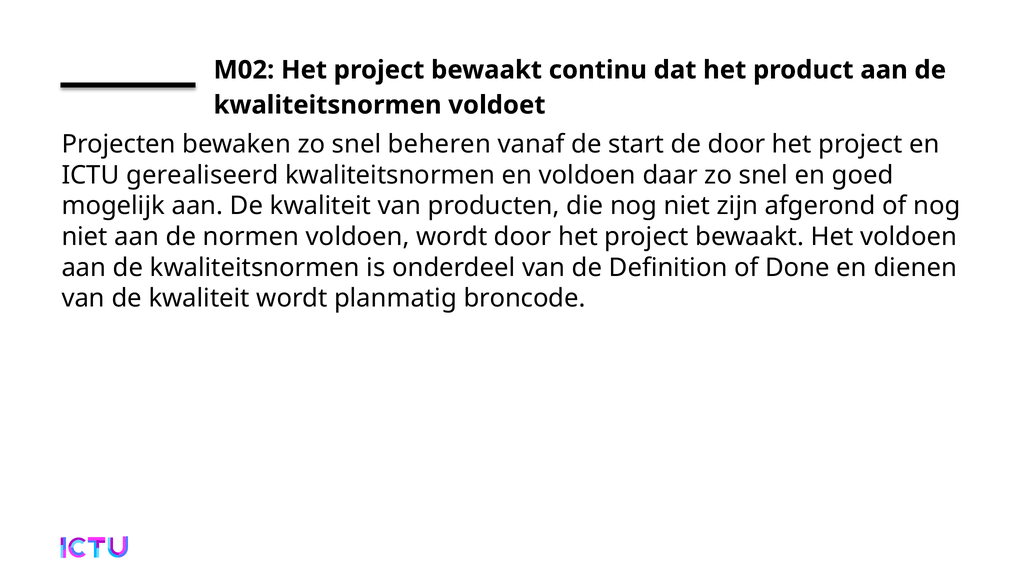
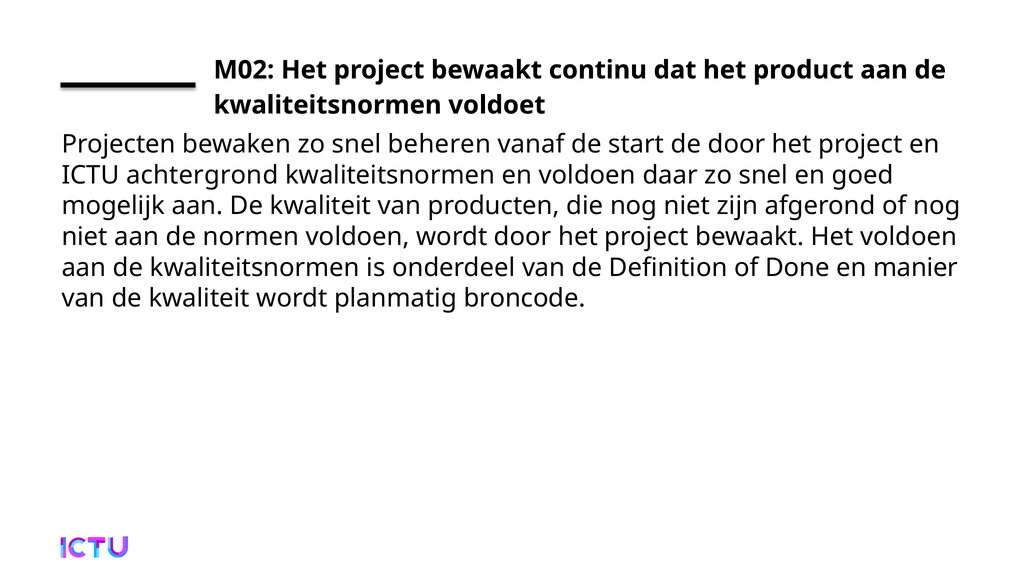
gerealiseerd: gerealiseerd -> achtergrond (202, 175)
dienen: dienen -> manier (916, 268)
